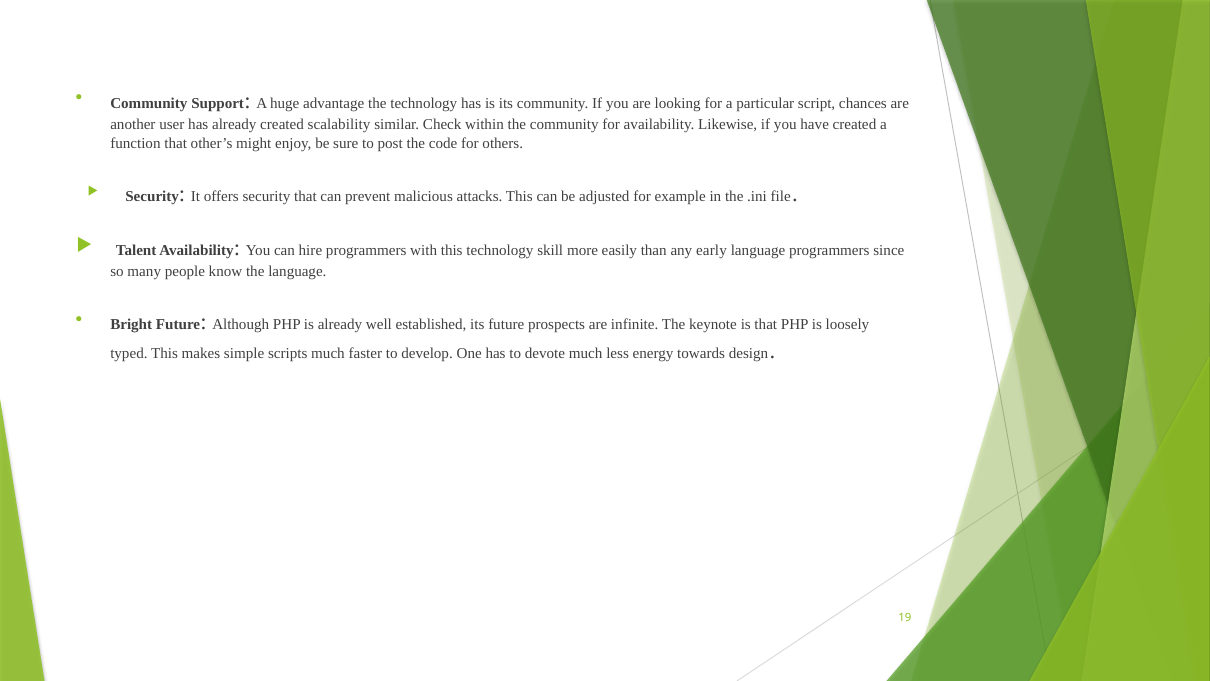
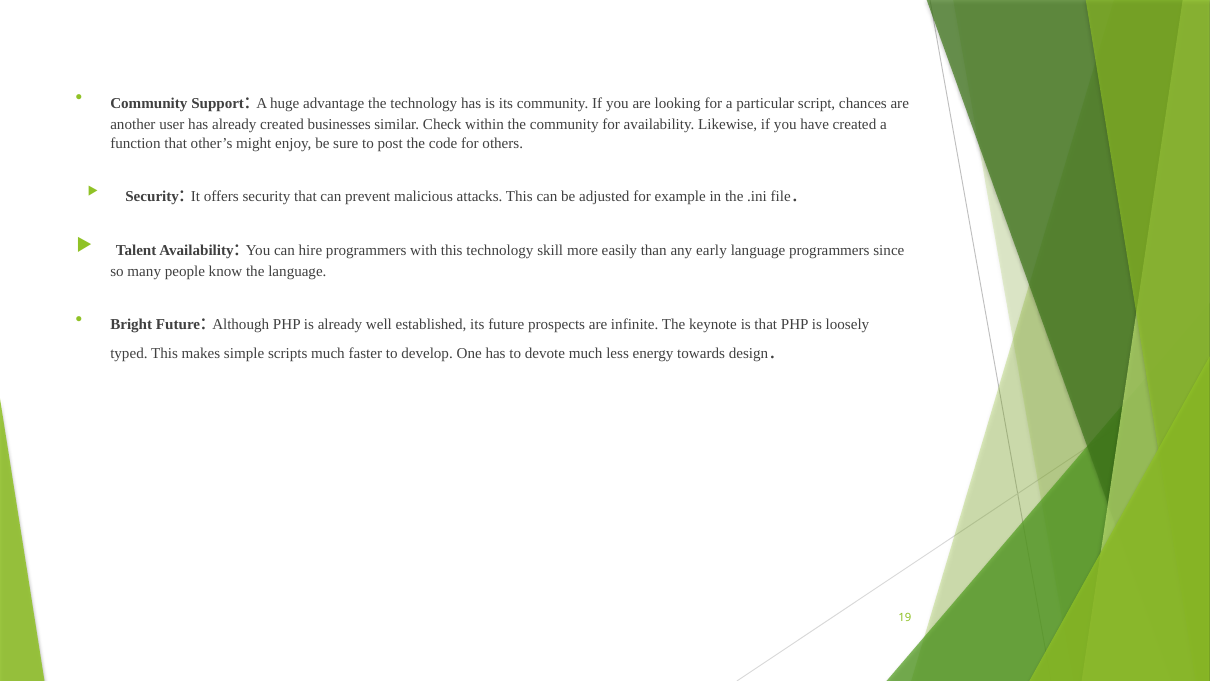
scalability: scalability -> businesses (339, 124)
